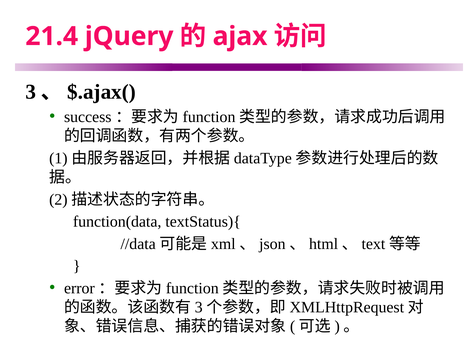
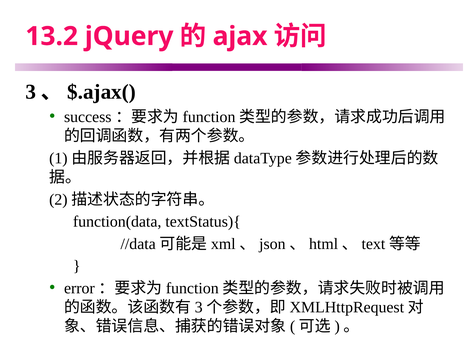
21.4: 21.4 -> 13.2 (52, 36)
